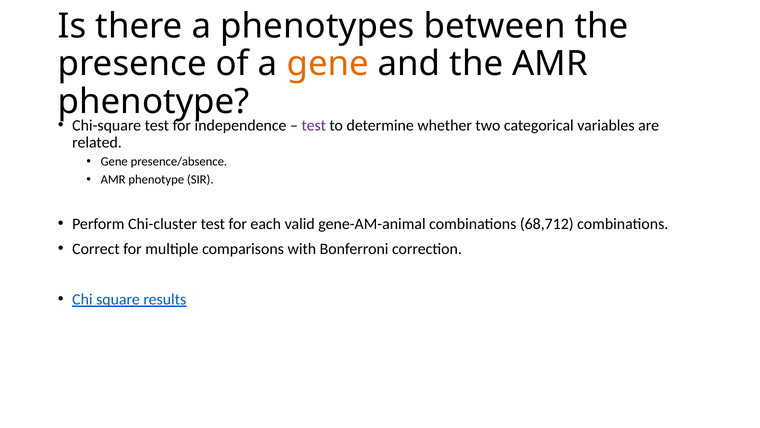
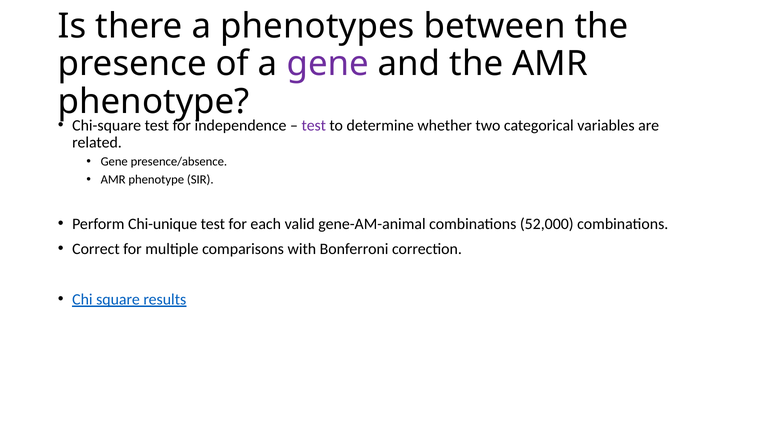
gene colour: orange -> purple (328, 64)
Chi-cluster: Chi-cluster -> Chi-unique (163, 224)
68,712: 68,712 -> 52,000 (547, 224)
